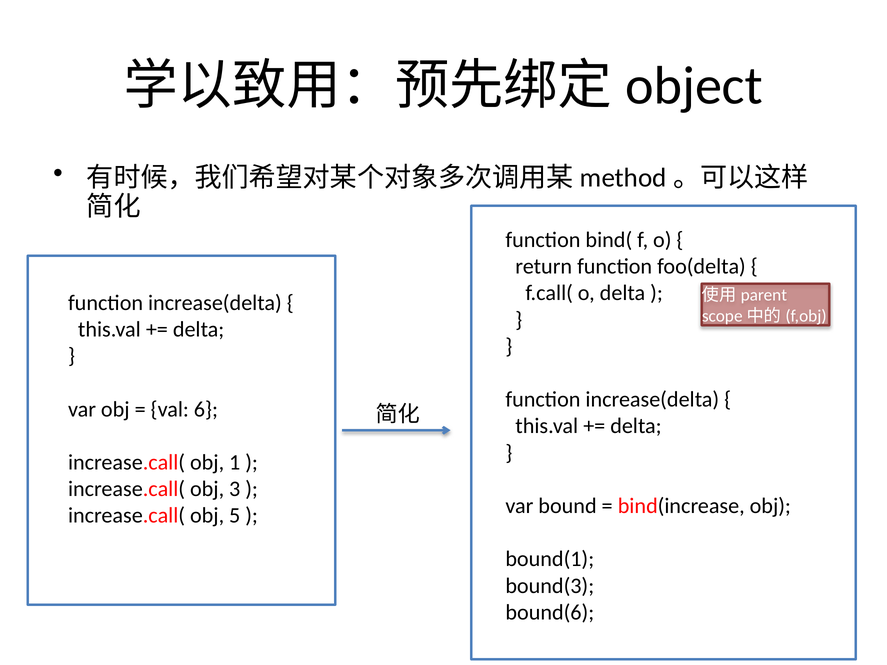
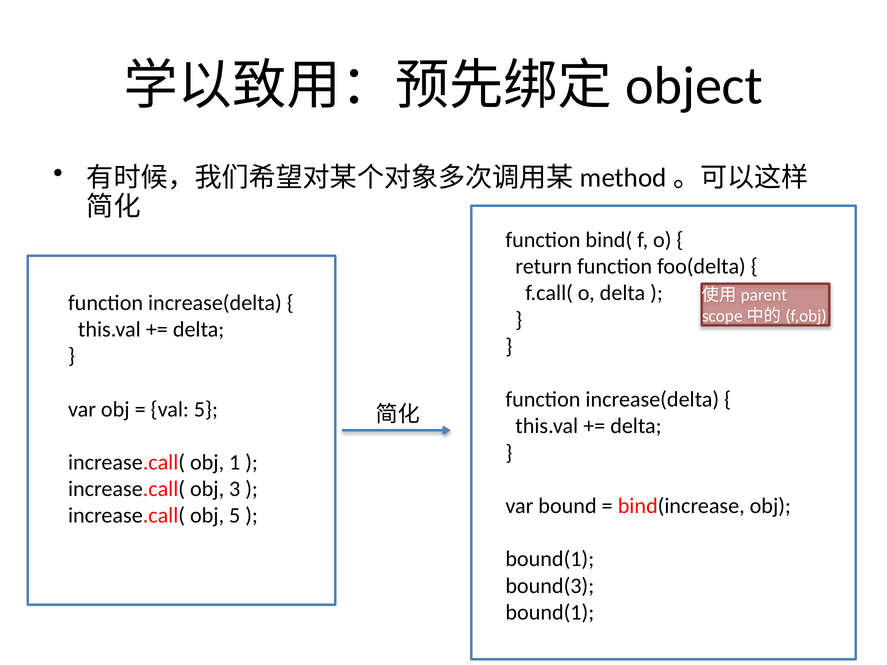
val 6: 6 -> 5 (206, 409)
bound(6: bound(6 -> bound(1 (550, 613)
